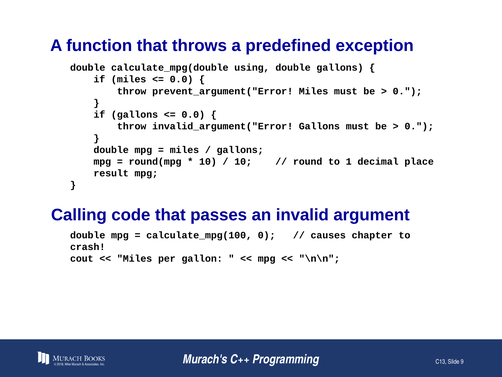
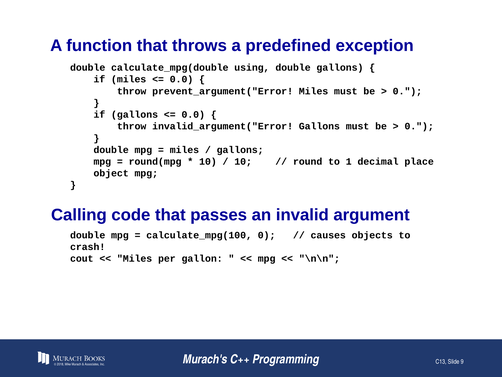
result: result -> object (111, 173)
chapter: chapter -> objects (372, 235)
